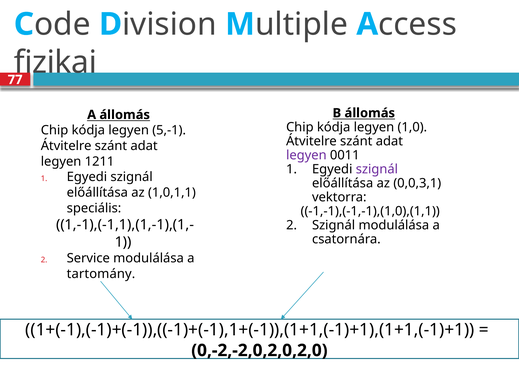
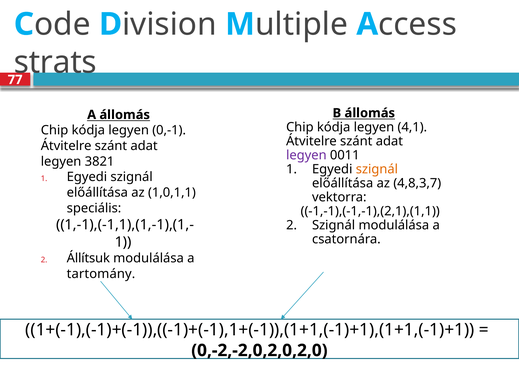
fizikai: fizikai -> strats (55, 62)
1,0: 1,0 -> 4,1 (412, 127)
5,-1: 5,-1 -> 0,-1 (169, 130)
1211: 1211 -> 3821 (100, 162)
szignál colour: purple -> orange (377, 169)
0,0,3,1: 0,0,3,1 -> 4,8,3,7 (417, 183)
-1,-1),(-1,-1),(1,0),(1,1: -1,-1),(-1,-1),(1,0),(1,1 -> -1,-1),(-1,-1),(2,1),(1,1 (370, 211)
Service: Service -> Állítsuk (88, 258)
